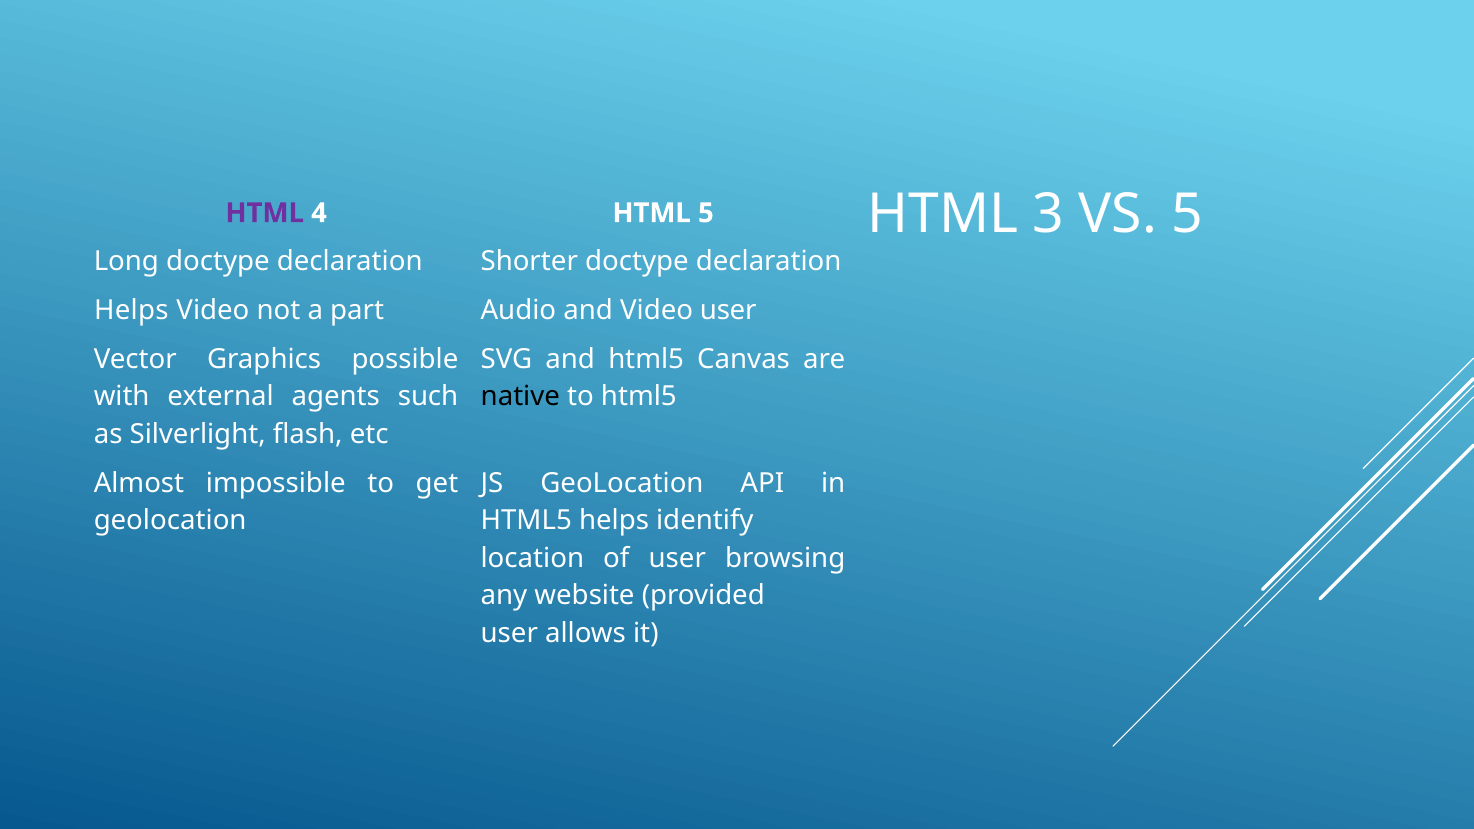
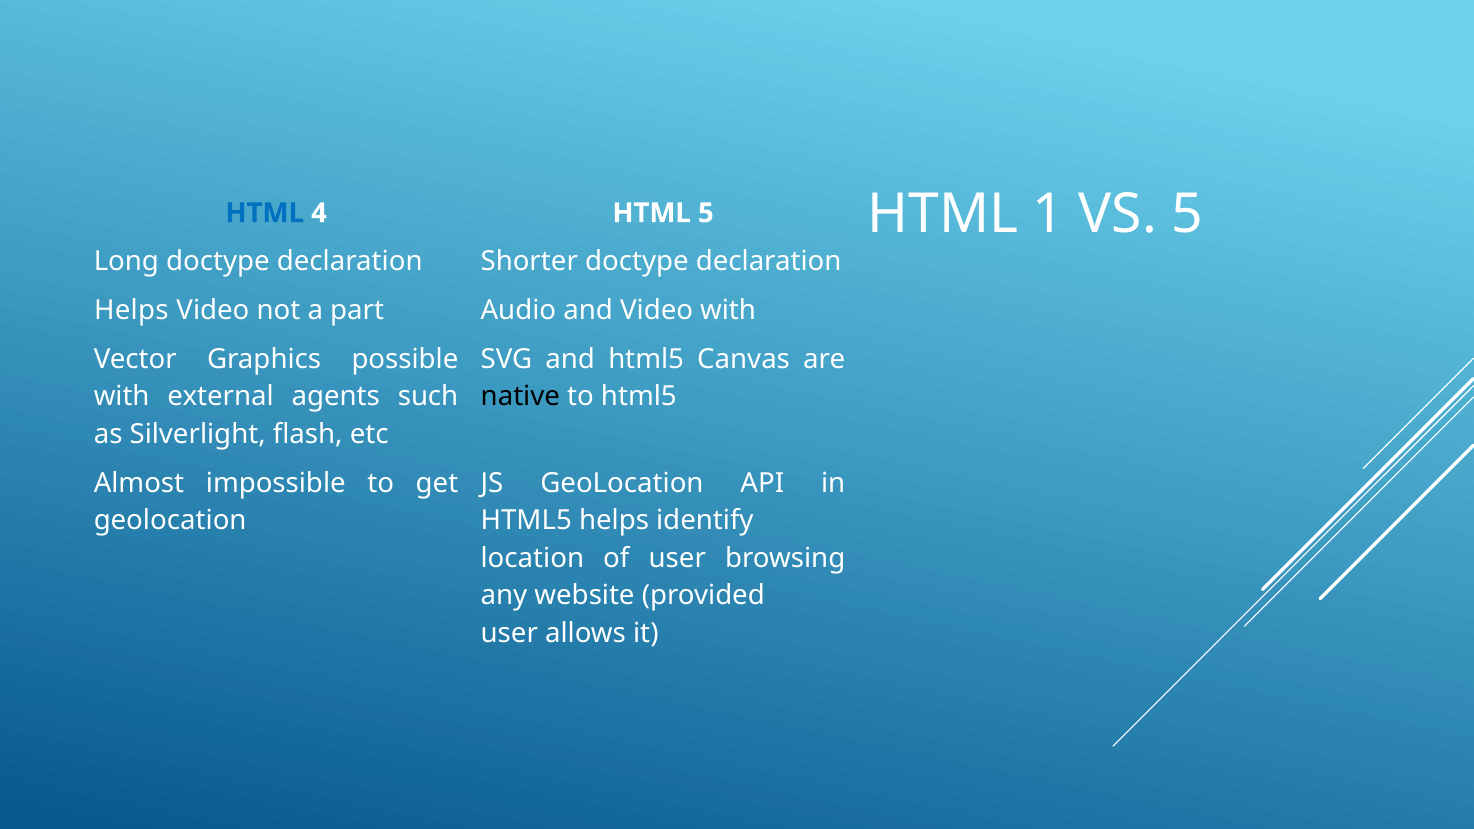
3: 3 -> 1 (1048, 214)
HTML colour: purple -> blue (265, 213)
Video user: user -> with (728, 311)
